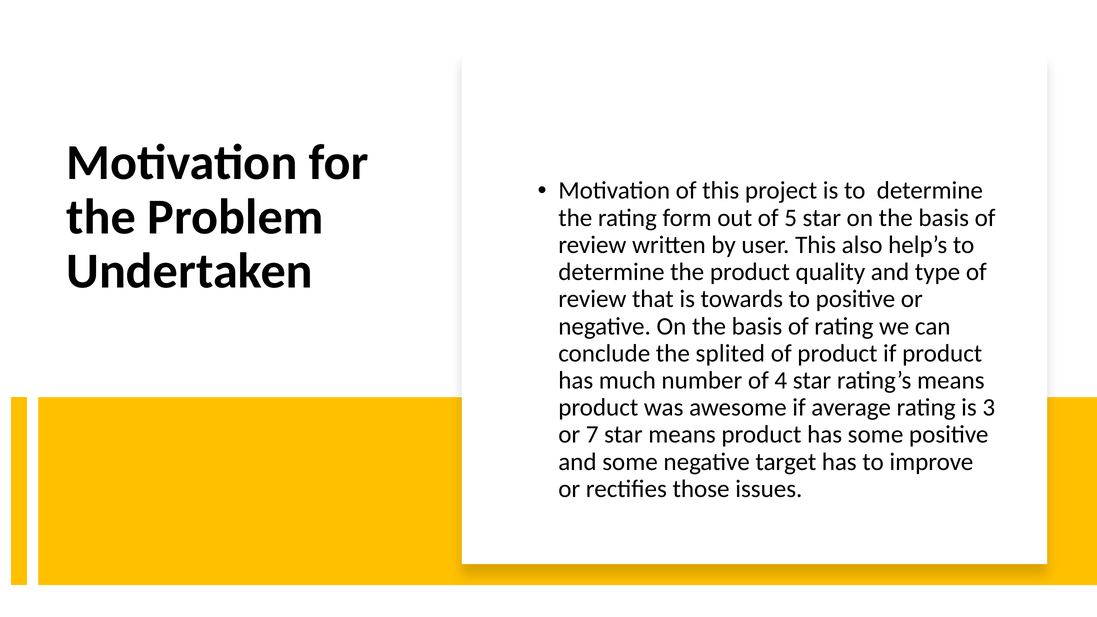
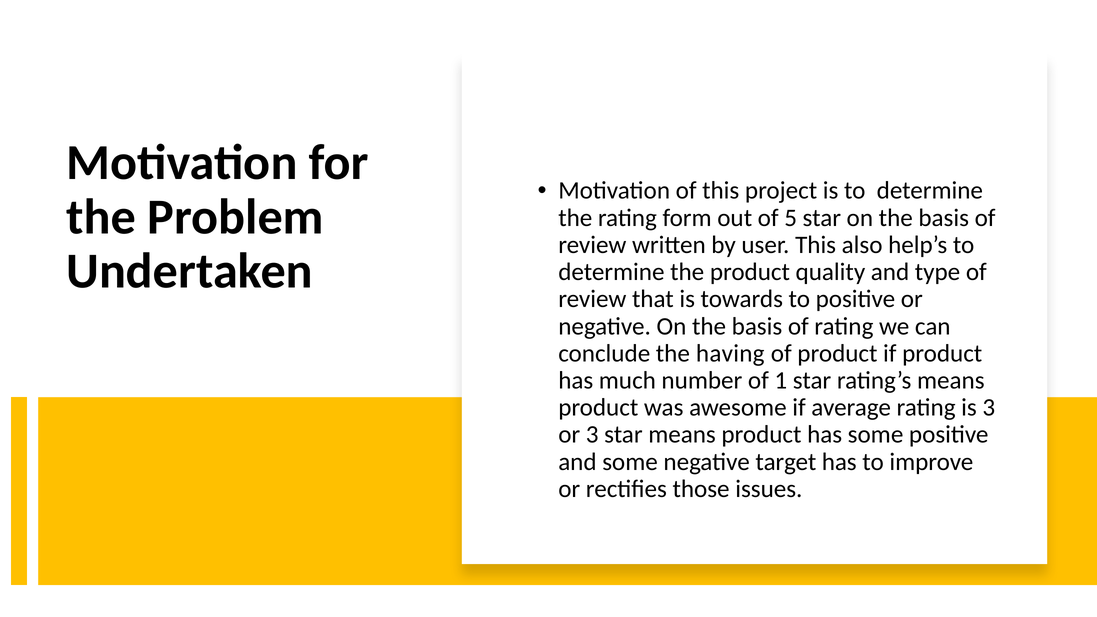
splited: splited -> having (730, 353)
4: 4 -> 1 (781, 380)
or 7: 7 -> 3 (592, 435)
